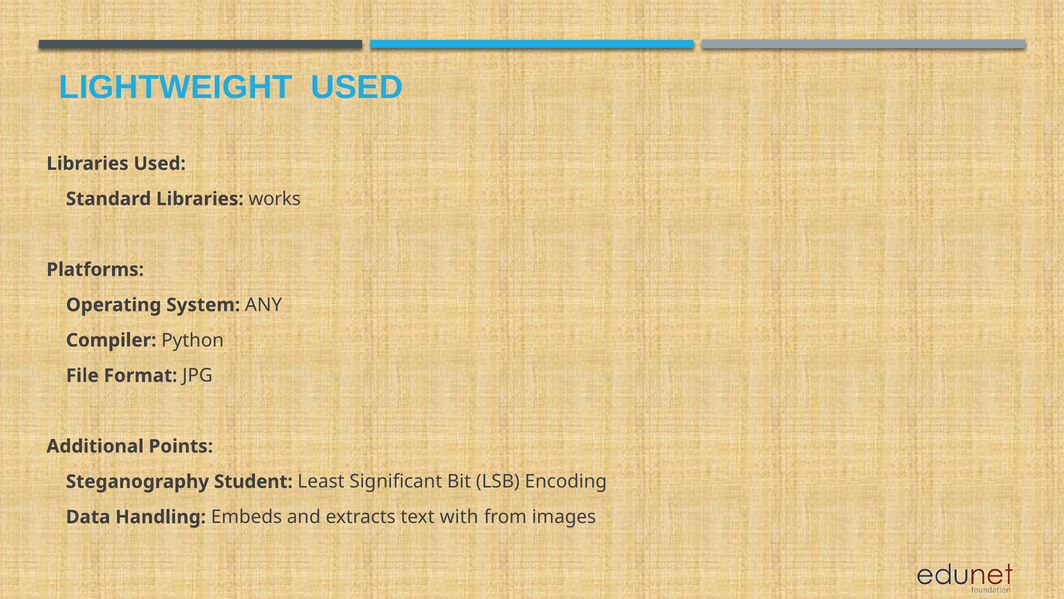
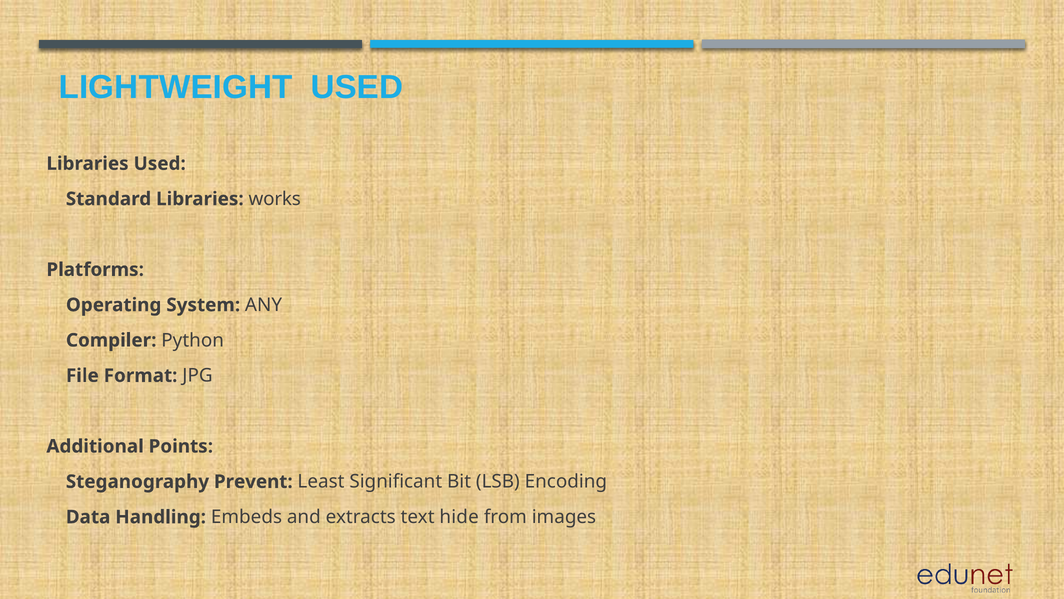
Student: Student -> Prevent (253, 481)
with: with -> hide (459, 517)
